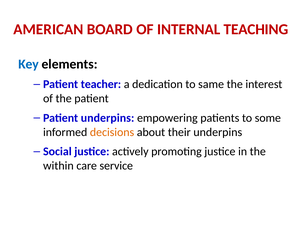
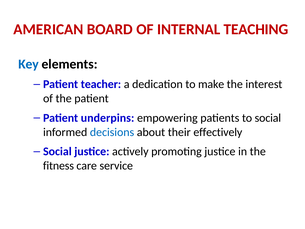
same: same -> make (211, 84)
to some: some -> social (268, 118)
decisions colour: orange -> blue (112, 132)
their underpins: underpins -> effectively (218, 132)
within: within -> fitness (58, 166)
